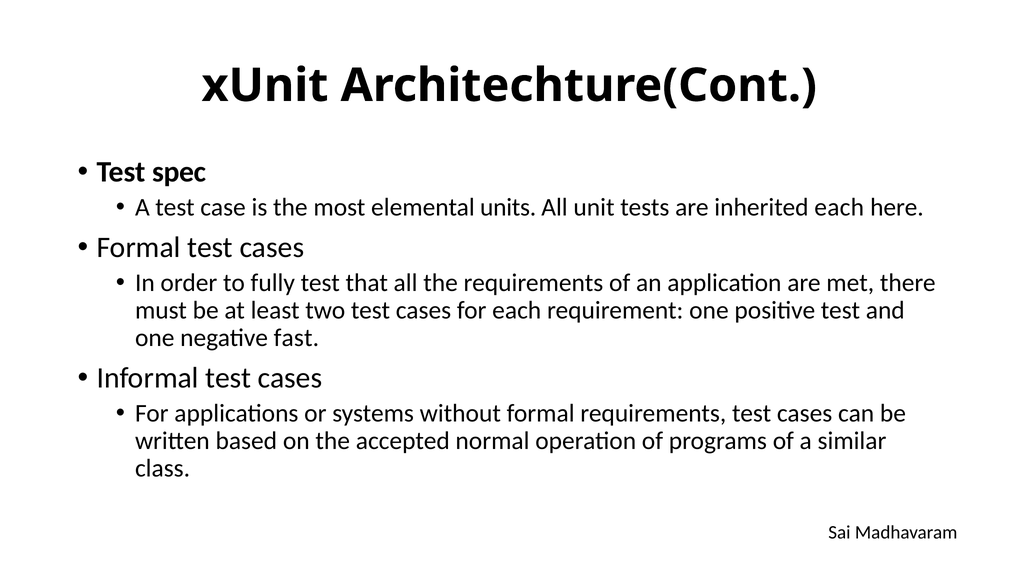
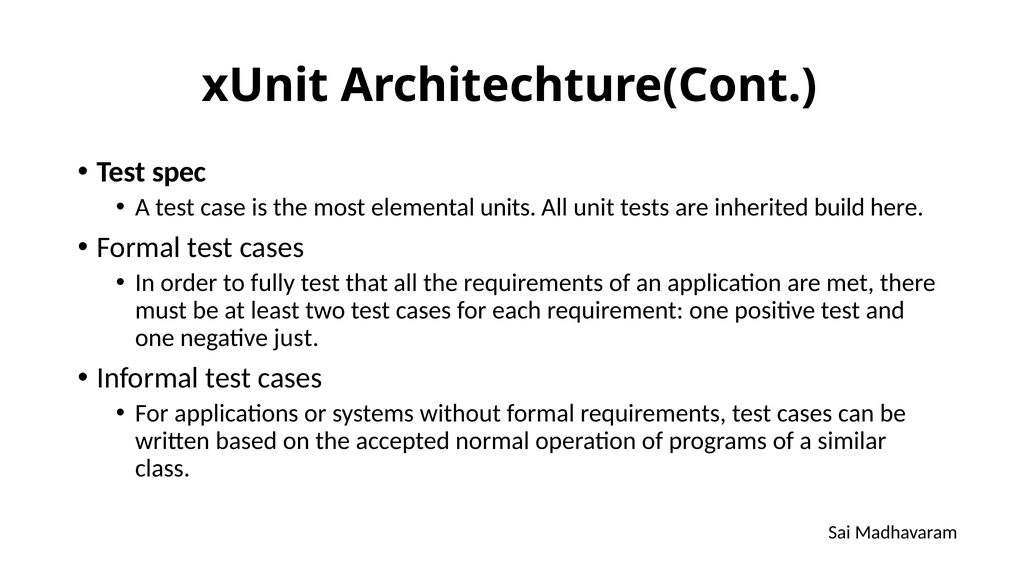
inherited each: each -> build (839, 207)
fast: fast -> just (296, 338)
